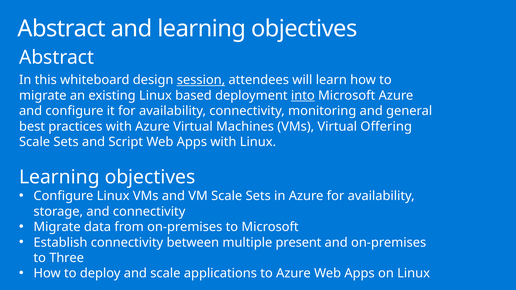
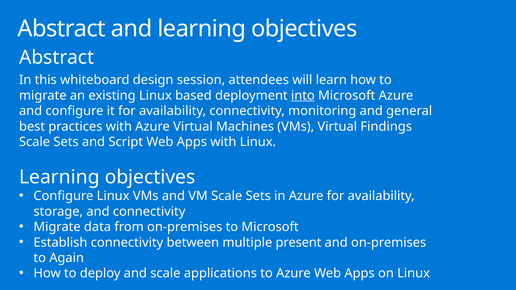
session underline: present -> none (201, 80)
Offering: Offering -> Findings (386, 127)
Three: Three -> Again (67, 258)
